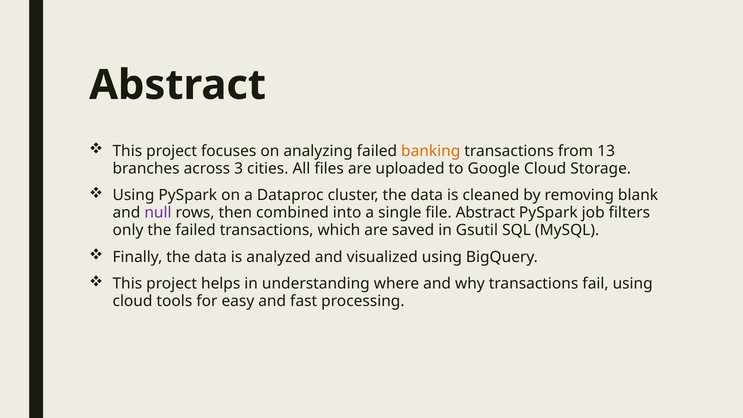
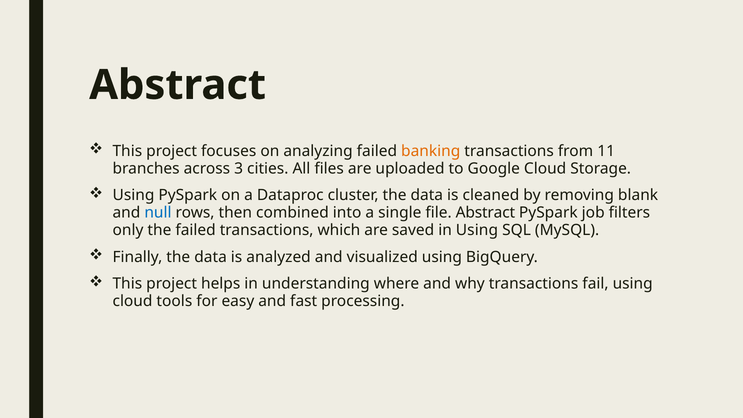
13: 13 -> 11 (606, 151)
null colour: purple -> blue (158, 213)
in Gsutil: Gsutil -> Using (477, 230)
